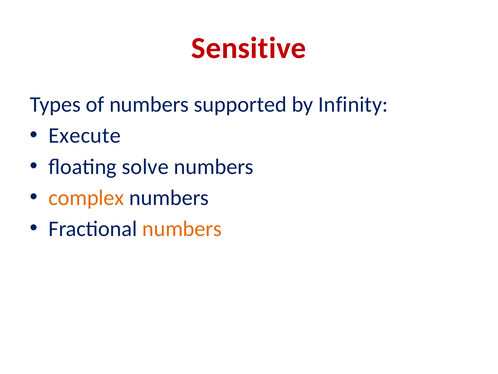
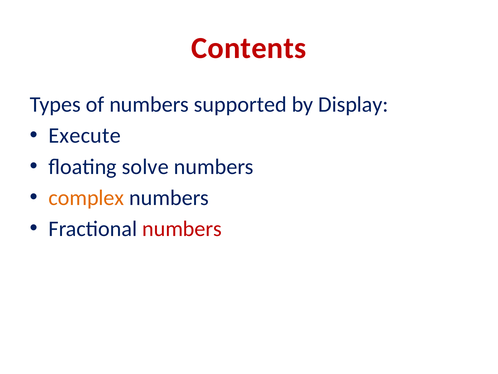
Sensitive: Sensitive -> Contents (249, 48)
Infinity: Infinity -> Display (353, 104)
numbers colour: orange -> red (182, 228)
